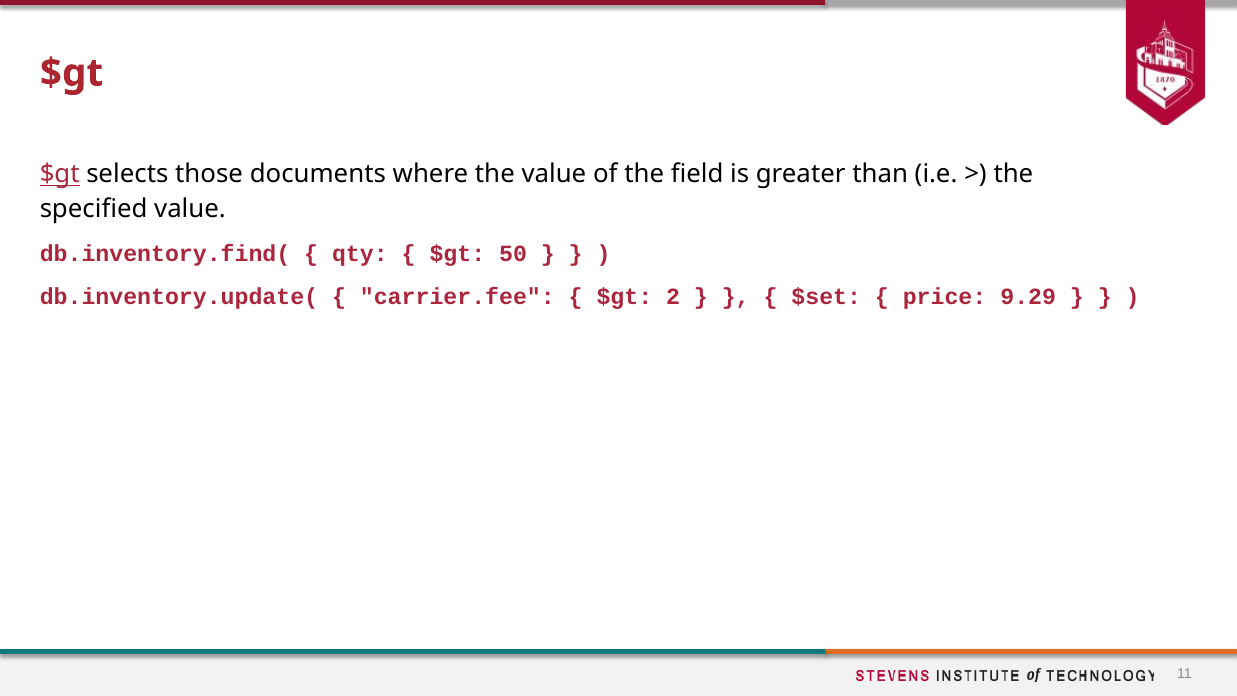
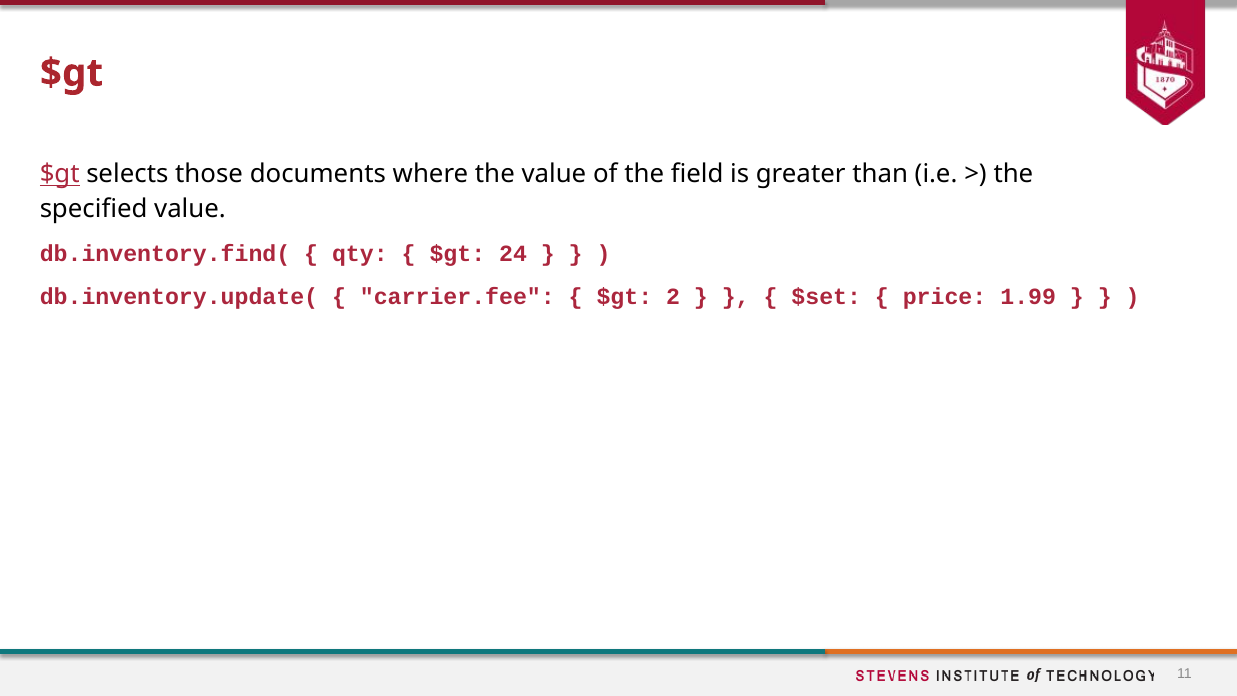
50: 50 -> 24 (513, 254)
9.29: 9.29 -> 1.99 (1028, 297)
